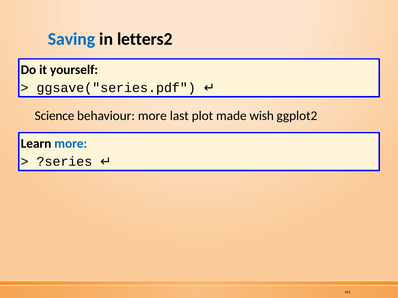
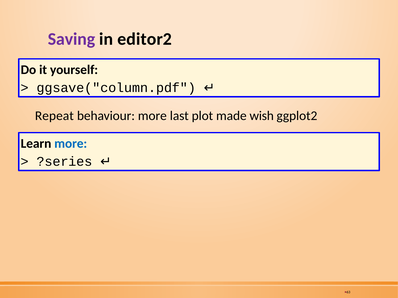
Saving colour: blue -> purple (71, 39)
letters2: letters2 -> editor2 (145, 39)
ggsave("series.pdf: ggsave("series.pdf -> ggsave("column.pdf (116, 88)
Science: Science -> Repeat (54, 116)
